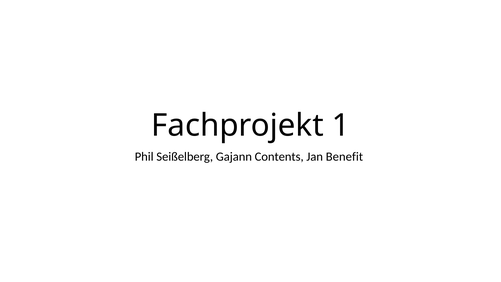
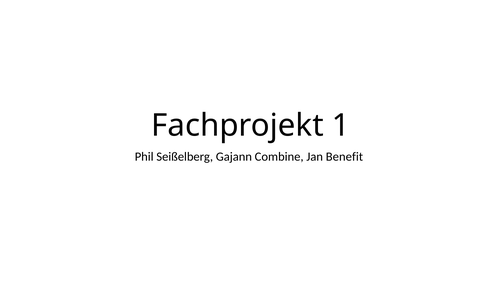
Contents: Contents -> Combine (279, 157)
